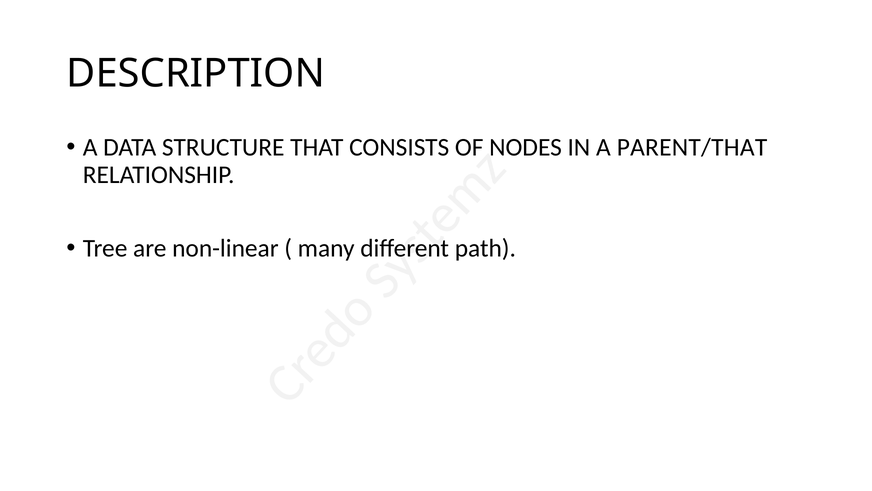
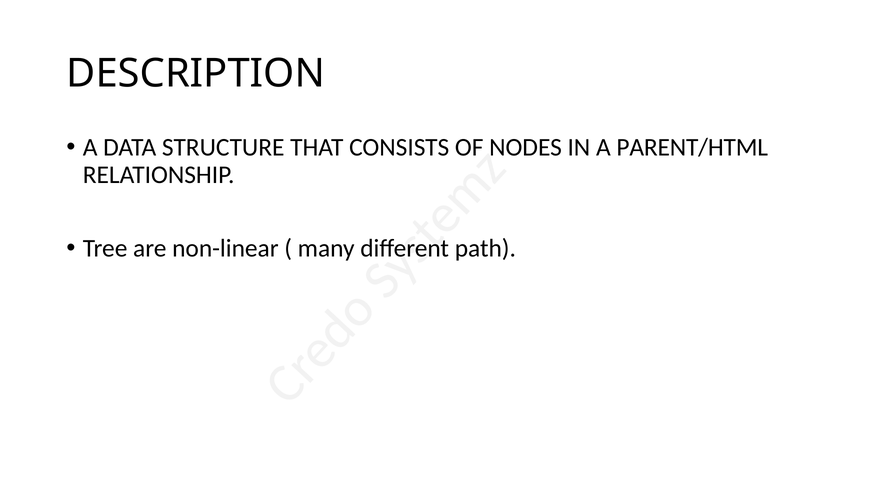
PARENT/THAT: PARENT/THAT -> PARENT/HTML (692, 147)
